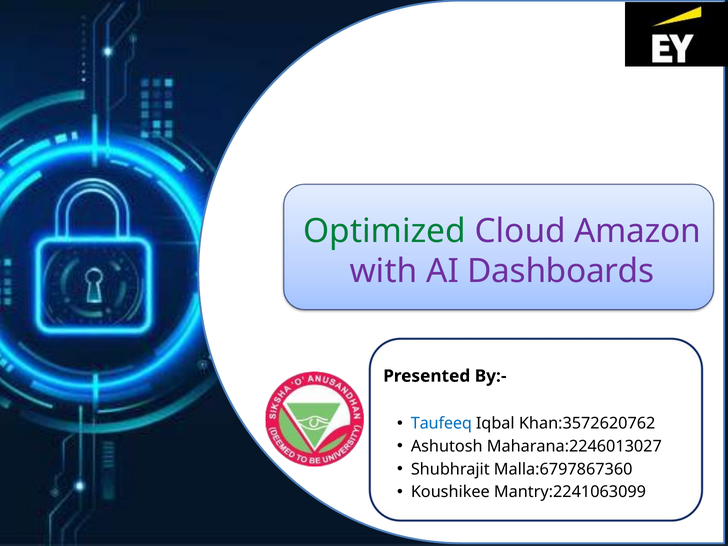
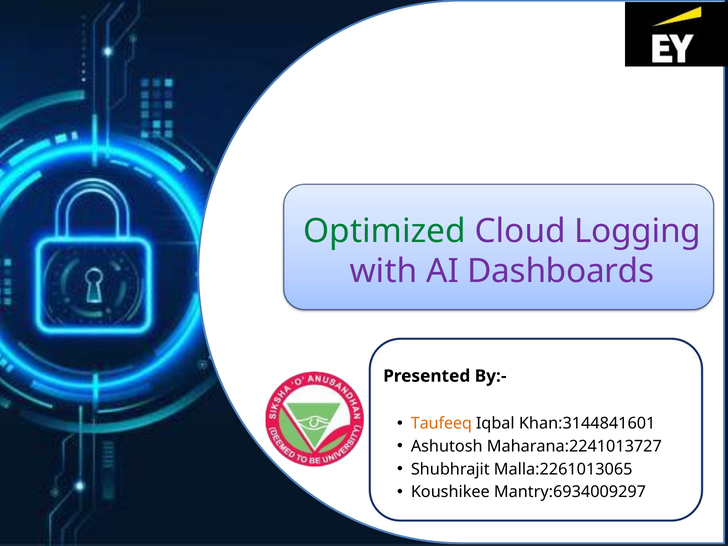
Amazon: Amazon -> Logging (638, 231)
Taufeeq colour: blue -> orange (441, 424)
Khan:3572620762: Khan:3572620762 -> Khan:3144841601 (587, 424)
Maharana:2246013027: Maharana:2246013027 -> Maharana:2241013727 (574, 446)
Malla:6797867360: Malla:6797867360 -> Malla:2261013065 (563, 469)
Mantry:2241063099: Mantry:2241063099 -> Mantry:6934009297 (570, 492)
